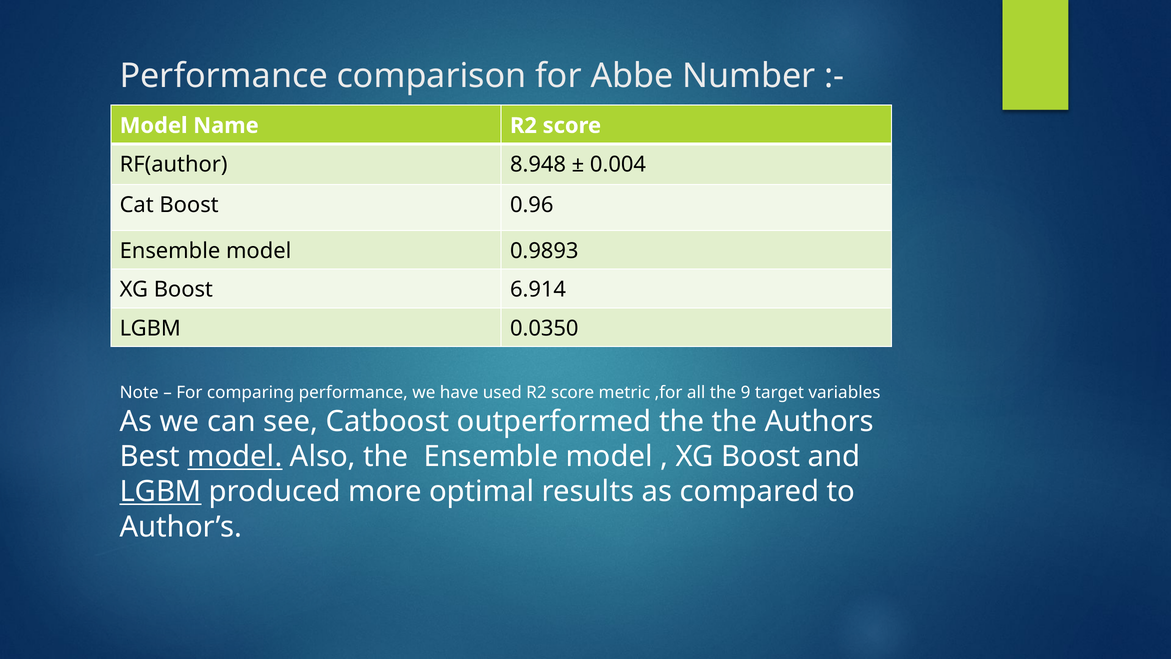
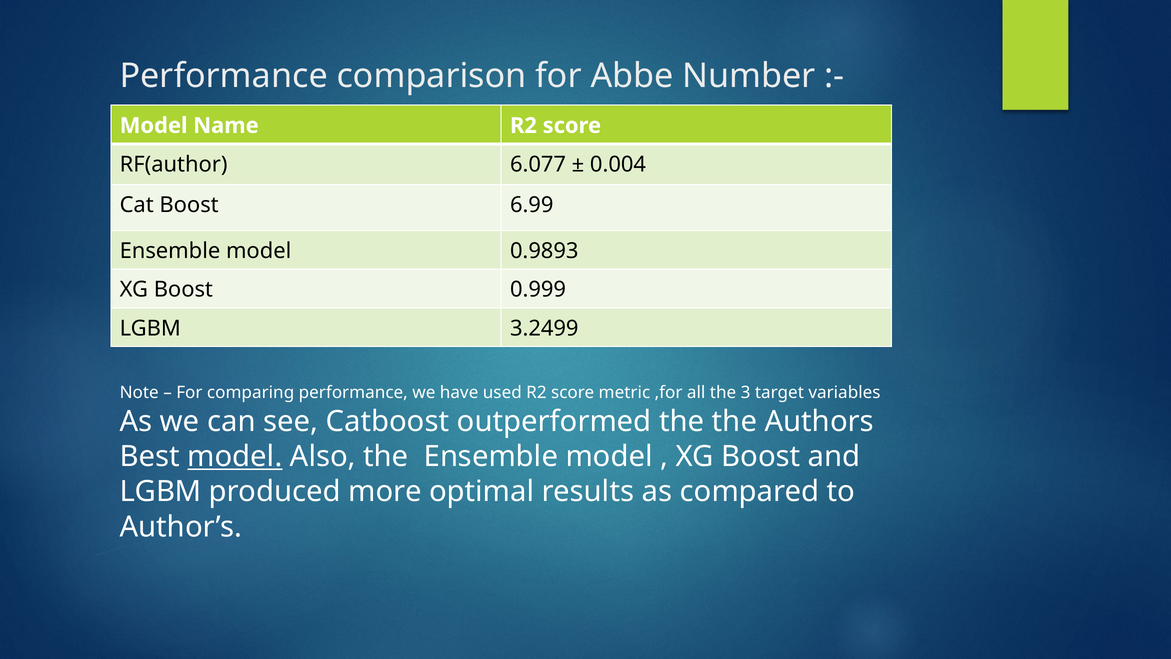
8.948: 8.948 -> 6.077 (538, 164)
0.96: 0.96 -> 6.99 (532, 205)
6.914: 6.914 -> 0.999 (538, 289)
0.0350: 0.0350 -> 3.2499 (544, 328)
9: 9 -> 3 (746, 393)
LGBM underline: present -> none (161, 491)
